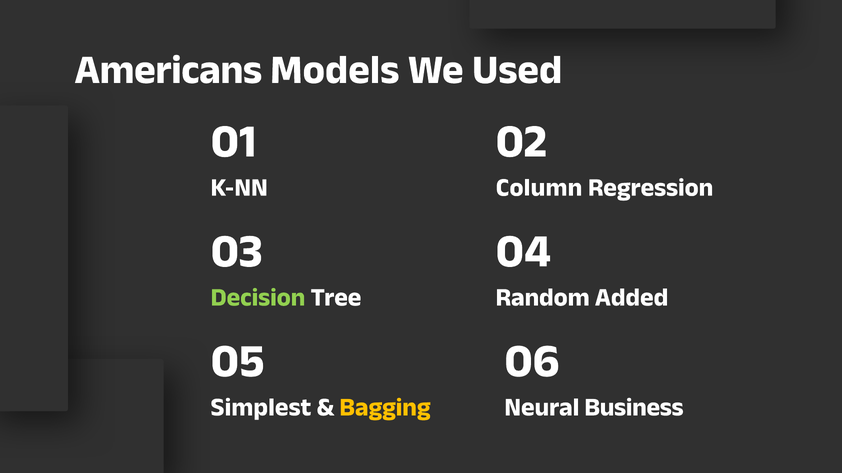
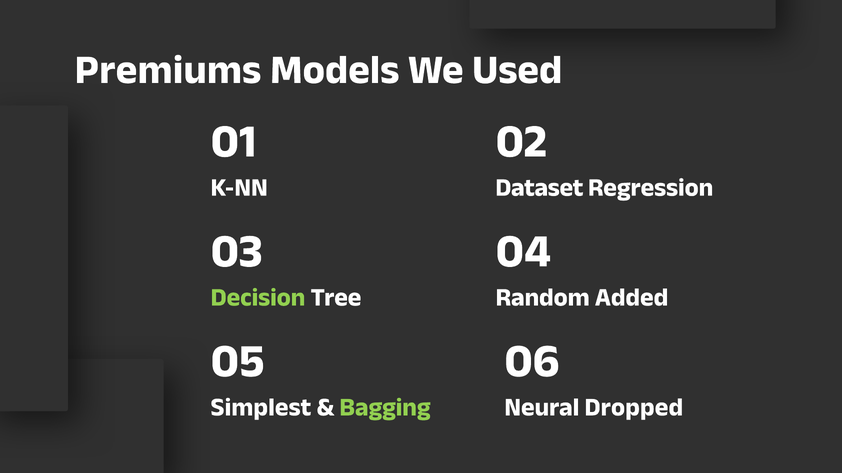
Americans: Americans -> Premiums (168, 70)
Column: Column -> Dataset (539, 188)
Bagging colour: yellow -> light green (385, 407)
Business: Business -> Dropped (634, 407)
